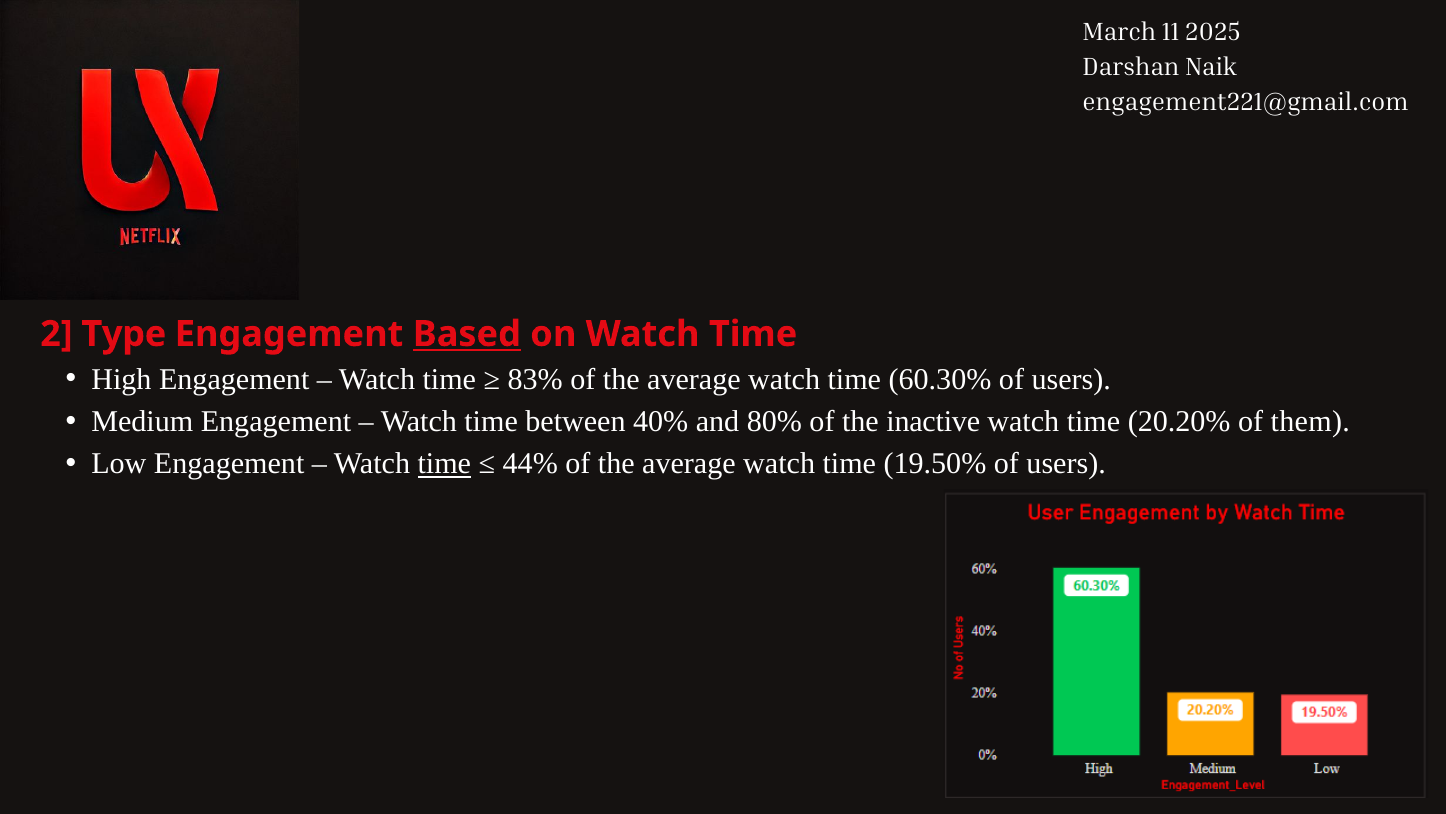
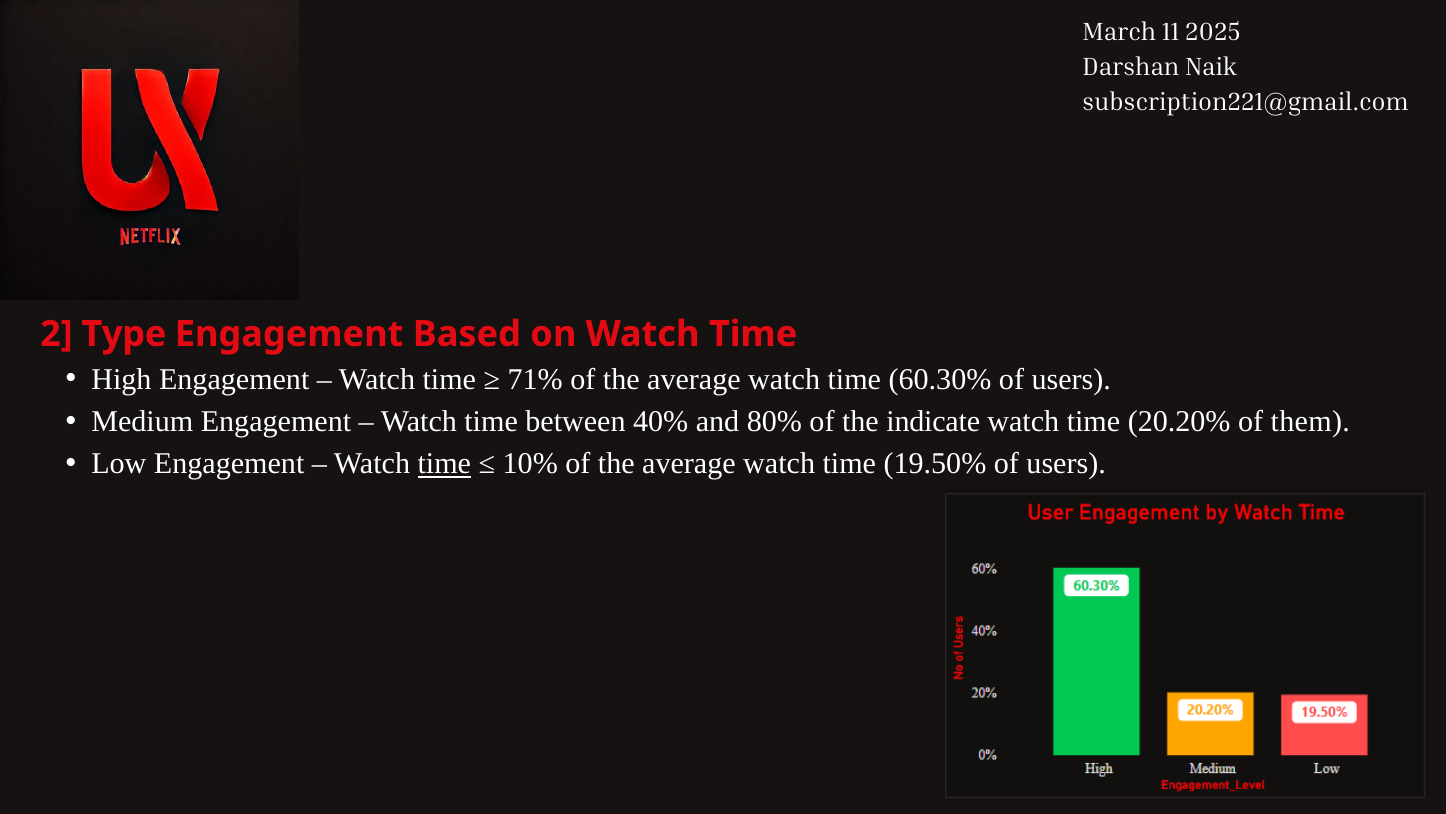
engagement221@gmail.com: engagement221@gmail.com -> subscription221@gmail.com (1246, 102)
Based underline: present -> none (467, 334)
83%: 83% -> 71% (535, 379)
inactive: inactive -> indicate (933, 421)
44%: 44% -> 10% (530, 464)
